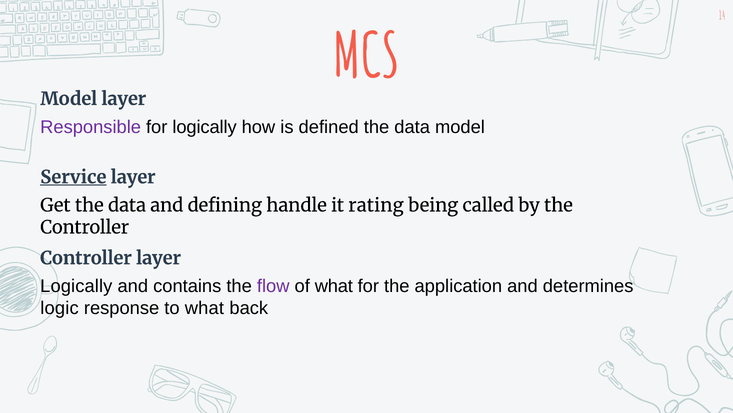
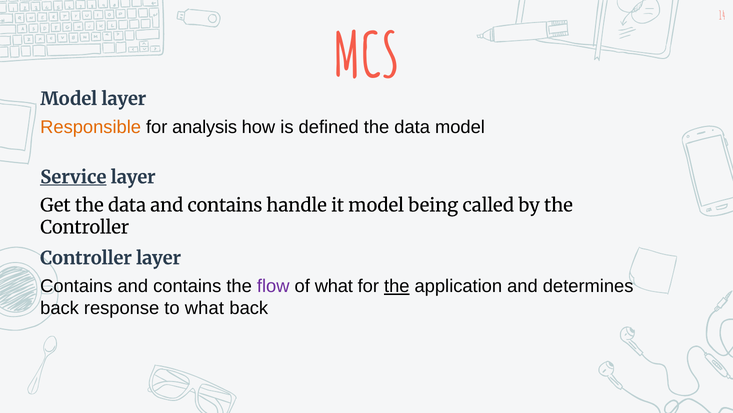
Responsible colour: purple -> orange (91, 127)
for logically: logically -> analysis (205, 127)
data and defining: defining -> contains (225, 205)
it rating: rating -> model (376, 205)
Logically: Logically -> Contains (76, 286)
the underline: none -> present (397, 286)
logic: logic -> back (60, 308)
